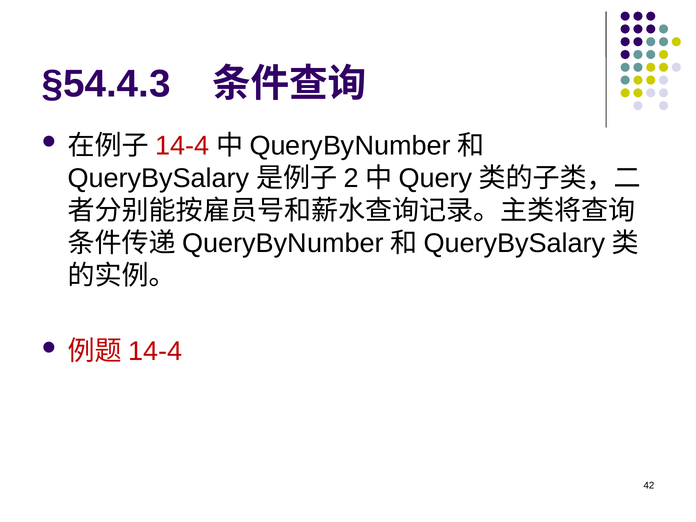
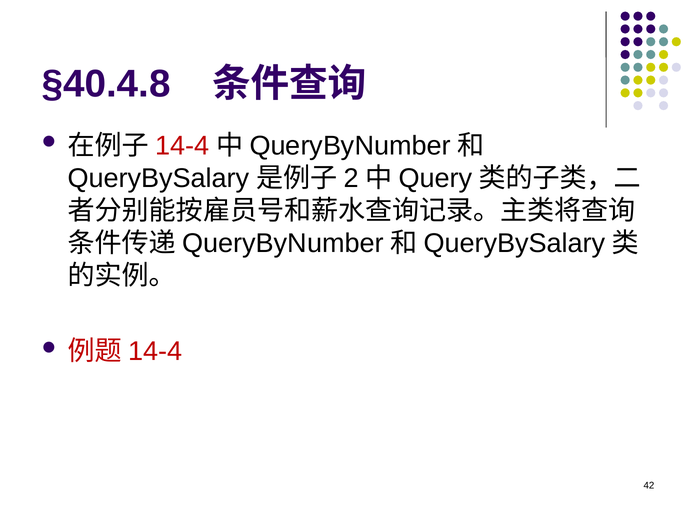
§54.4.3: §54.4.3 -> §40.4.8 (106, 84)
